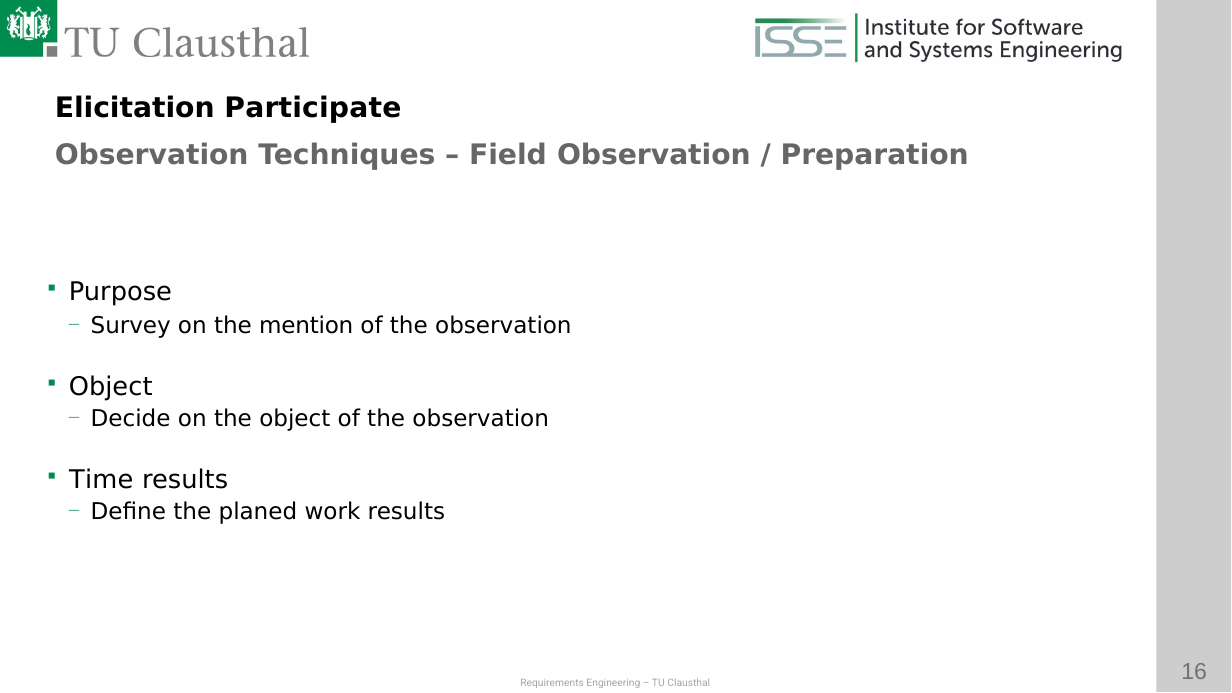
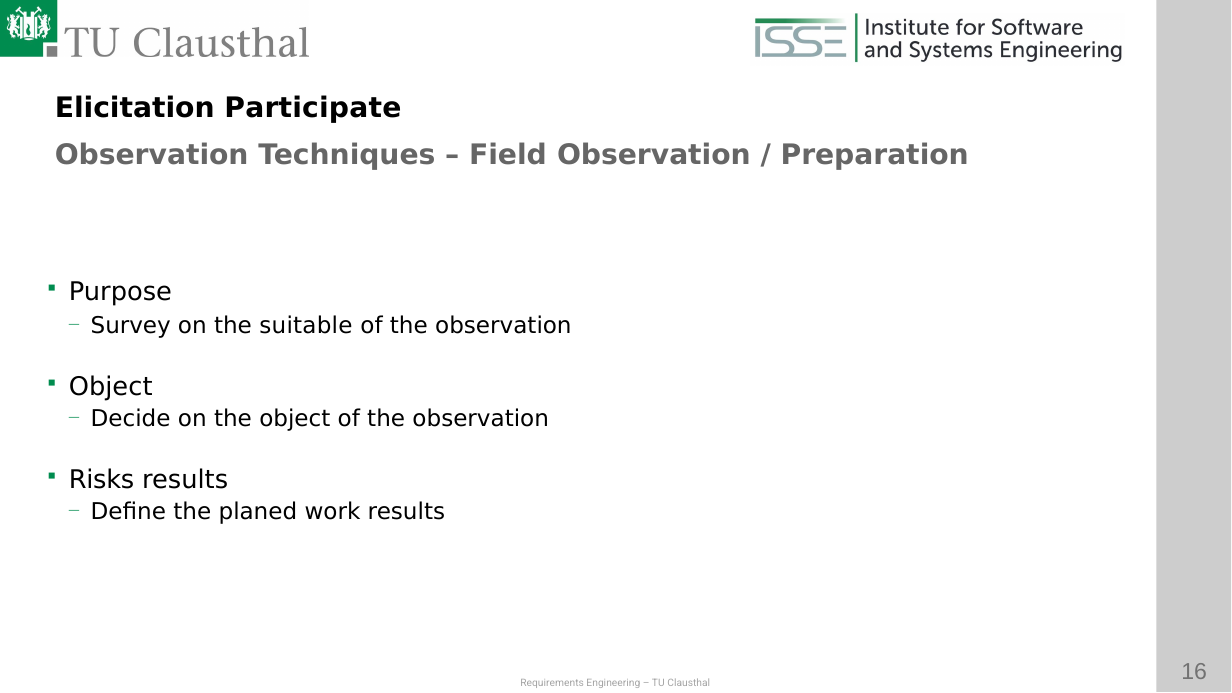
mention: mention -> suitable (306, 326)
Time: Time -> Risks (102, 480)
